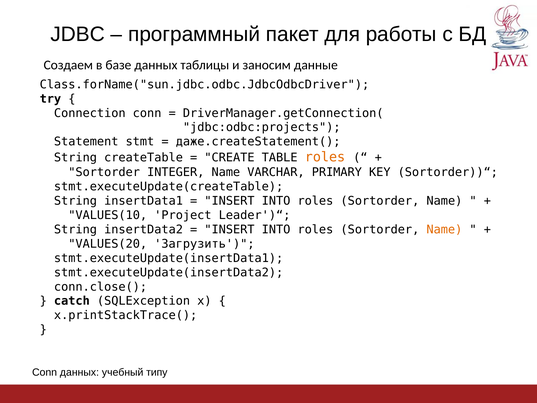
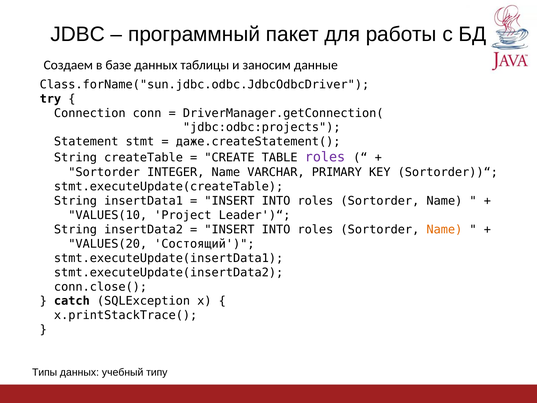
roles colour: orange -> purple (325, 157)
Загрузить: Загрузить -> Состоящий (204, 244)
Conn: Conn -> Типы (45, 372)
